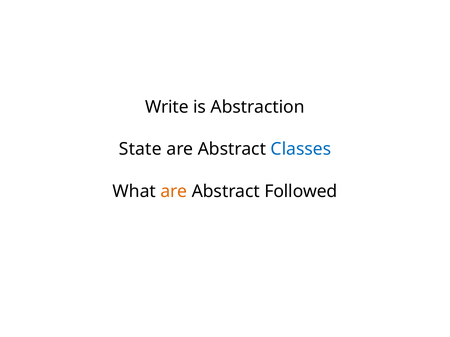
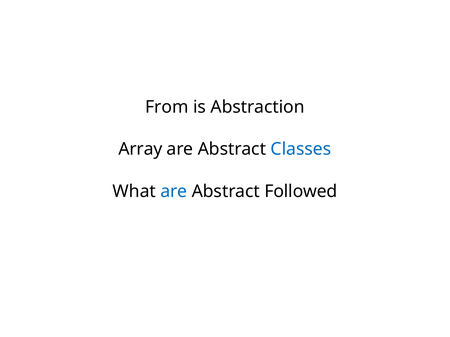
Write: Write -> From (167, 107)
State: State -> Array (140, 149)
are colour: orange -> blue (174, 192)
